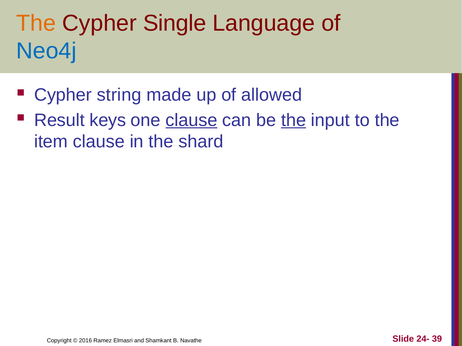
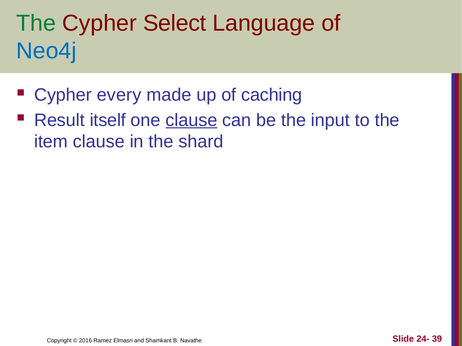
The colour: orange -> green (36, 23)
Single: Single -> Select (175, 23)
string: string -> every (119, 95)
allowed: allowed -> caching (272, 95)
keys: keys -> itself (108, 120)
the underline: present -> none (294, 120)
